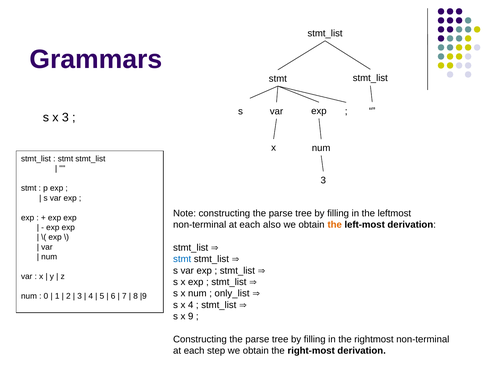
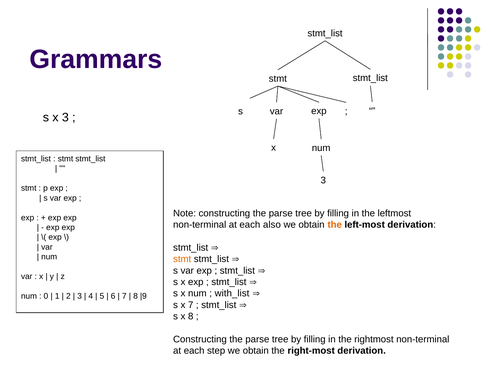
stmt colour: blue -> orange (182, 259)
only_list: only_list -> with_list (232, 294)
x 4: 4 -> 7 (191, 305)
x 9: 9 -> 8 (191, 317)
